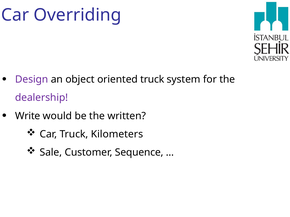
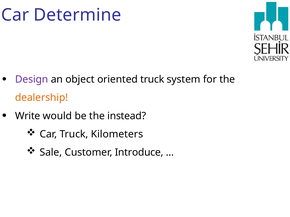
Overriding: Overriding -> Determine (77, 15)
dealership colour: purple -> orange (42, 98)
written: written -> instead (127, 116)
Sequence: Sequence -> Introduce (139, 153)
